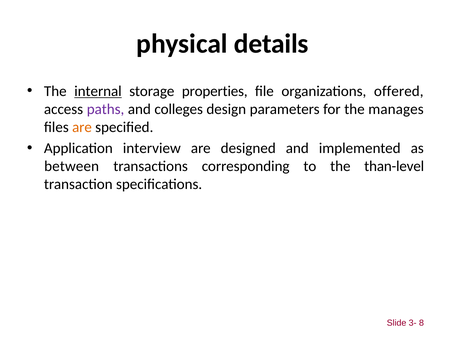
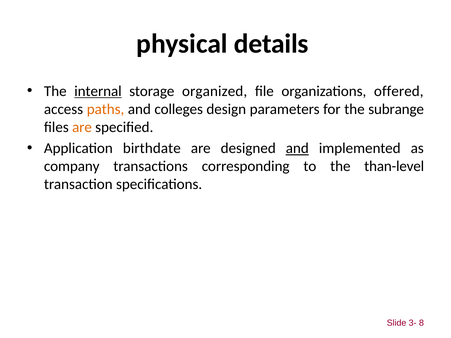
properties: properties -> organized (215, 91)
paths colour: purple -> orange (106, 109)
manages: manages -> subrange (396, 109)
interview: interview -> birthdate (152, 148)
and underline: none -> present (297, 148)
between: between -> company (72, 166)
